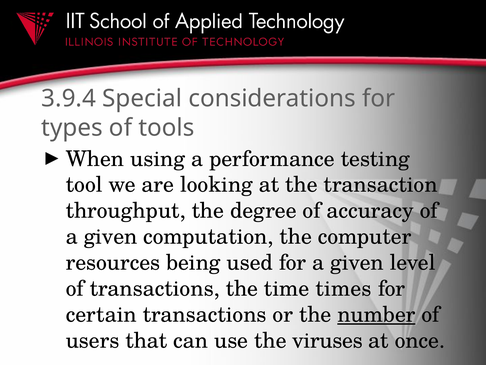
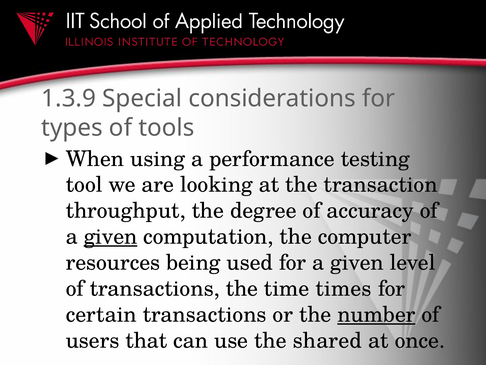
3.9.4: 3.9.4 -> 1.3.9 (69, 98)
given underline: none -> present (111, 236)
viruses: viruses -> shared (327, 340)
